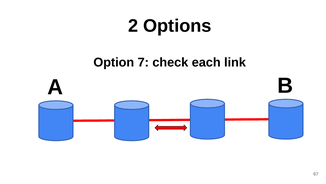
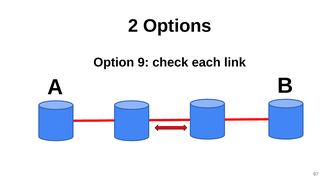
7: 7 -> 9 (143, 62)
